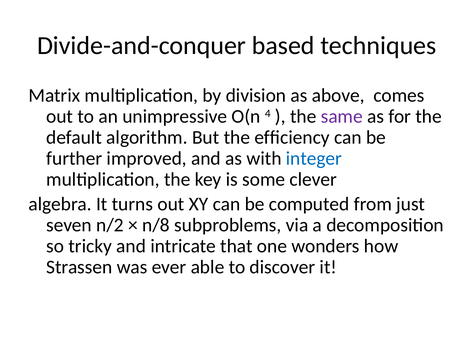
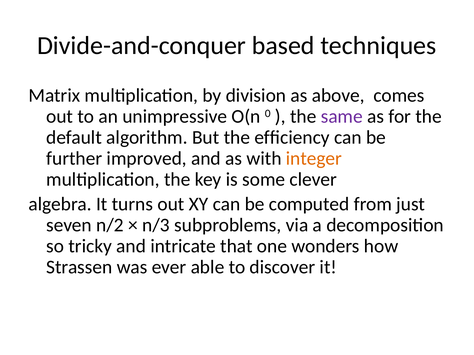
4: 4 -> 0 (268, 114)
integer colour: blue -> orange (314, 159)
n/8: n/8 -> n/3 (156, 225)
